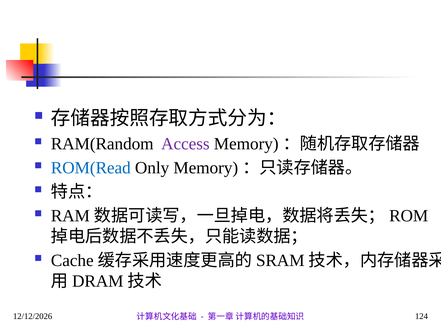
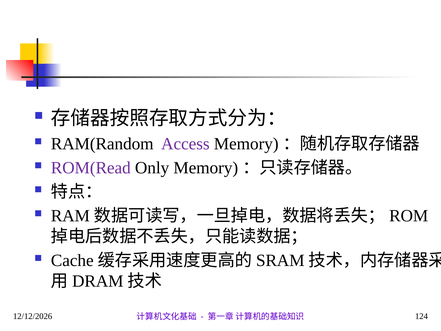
ROM(Read colour: blue -> purple (91, 168)
